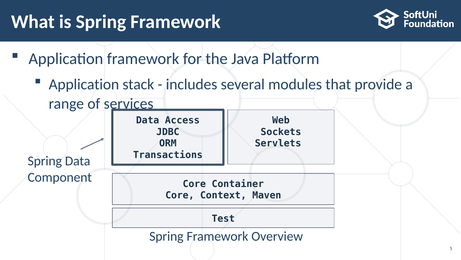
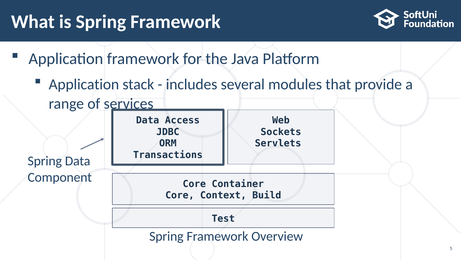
Maven: Maven -> Build (267, 195)
